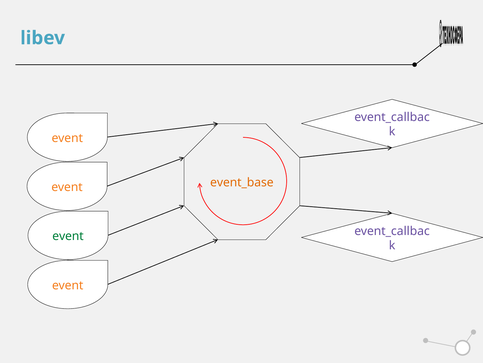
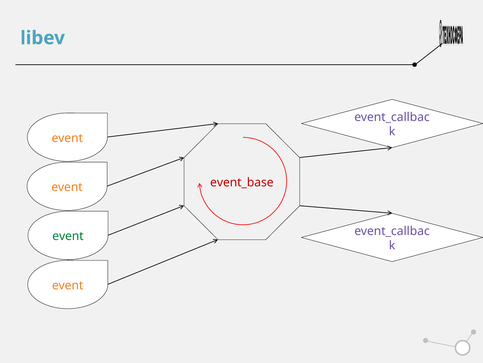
event_base colour: orange -> red (242, 182)
